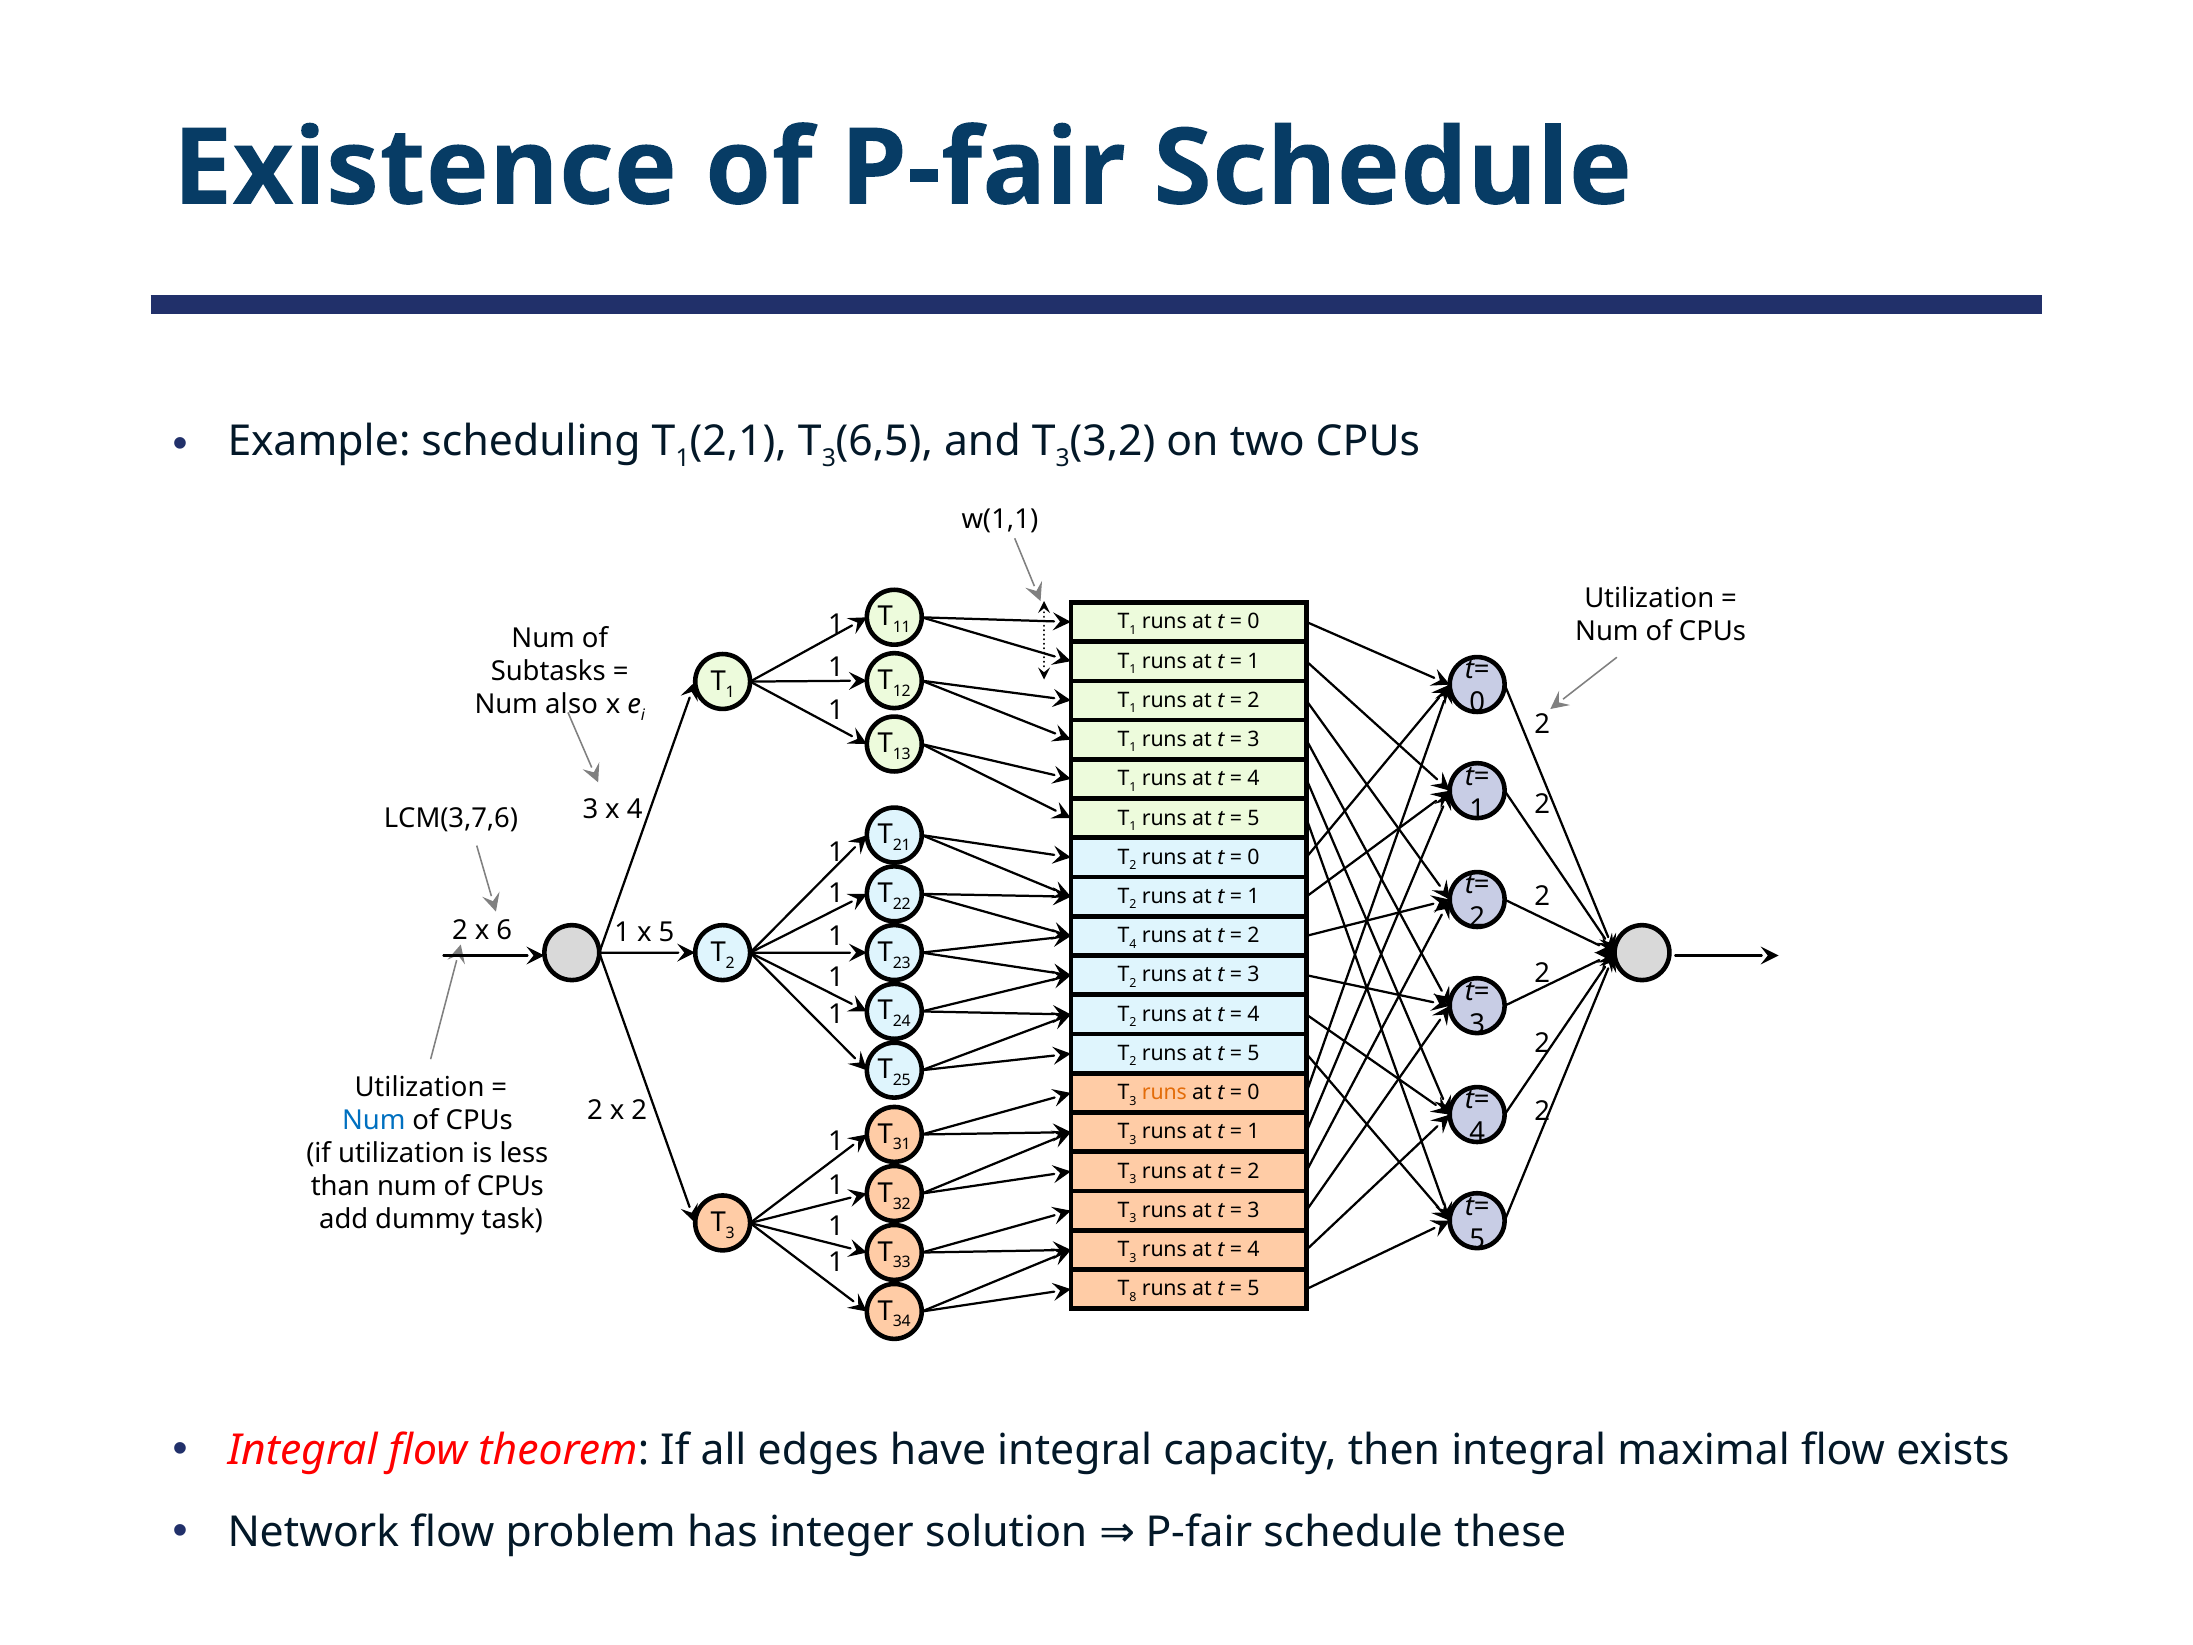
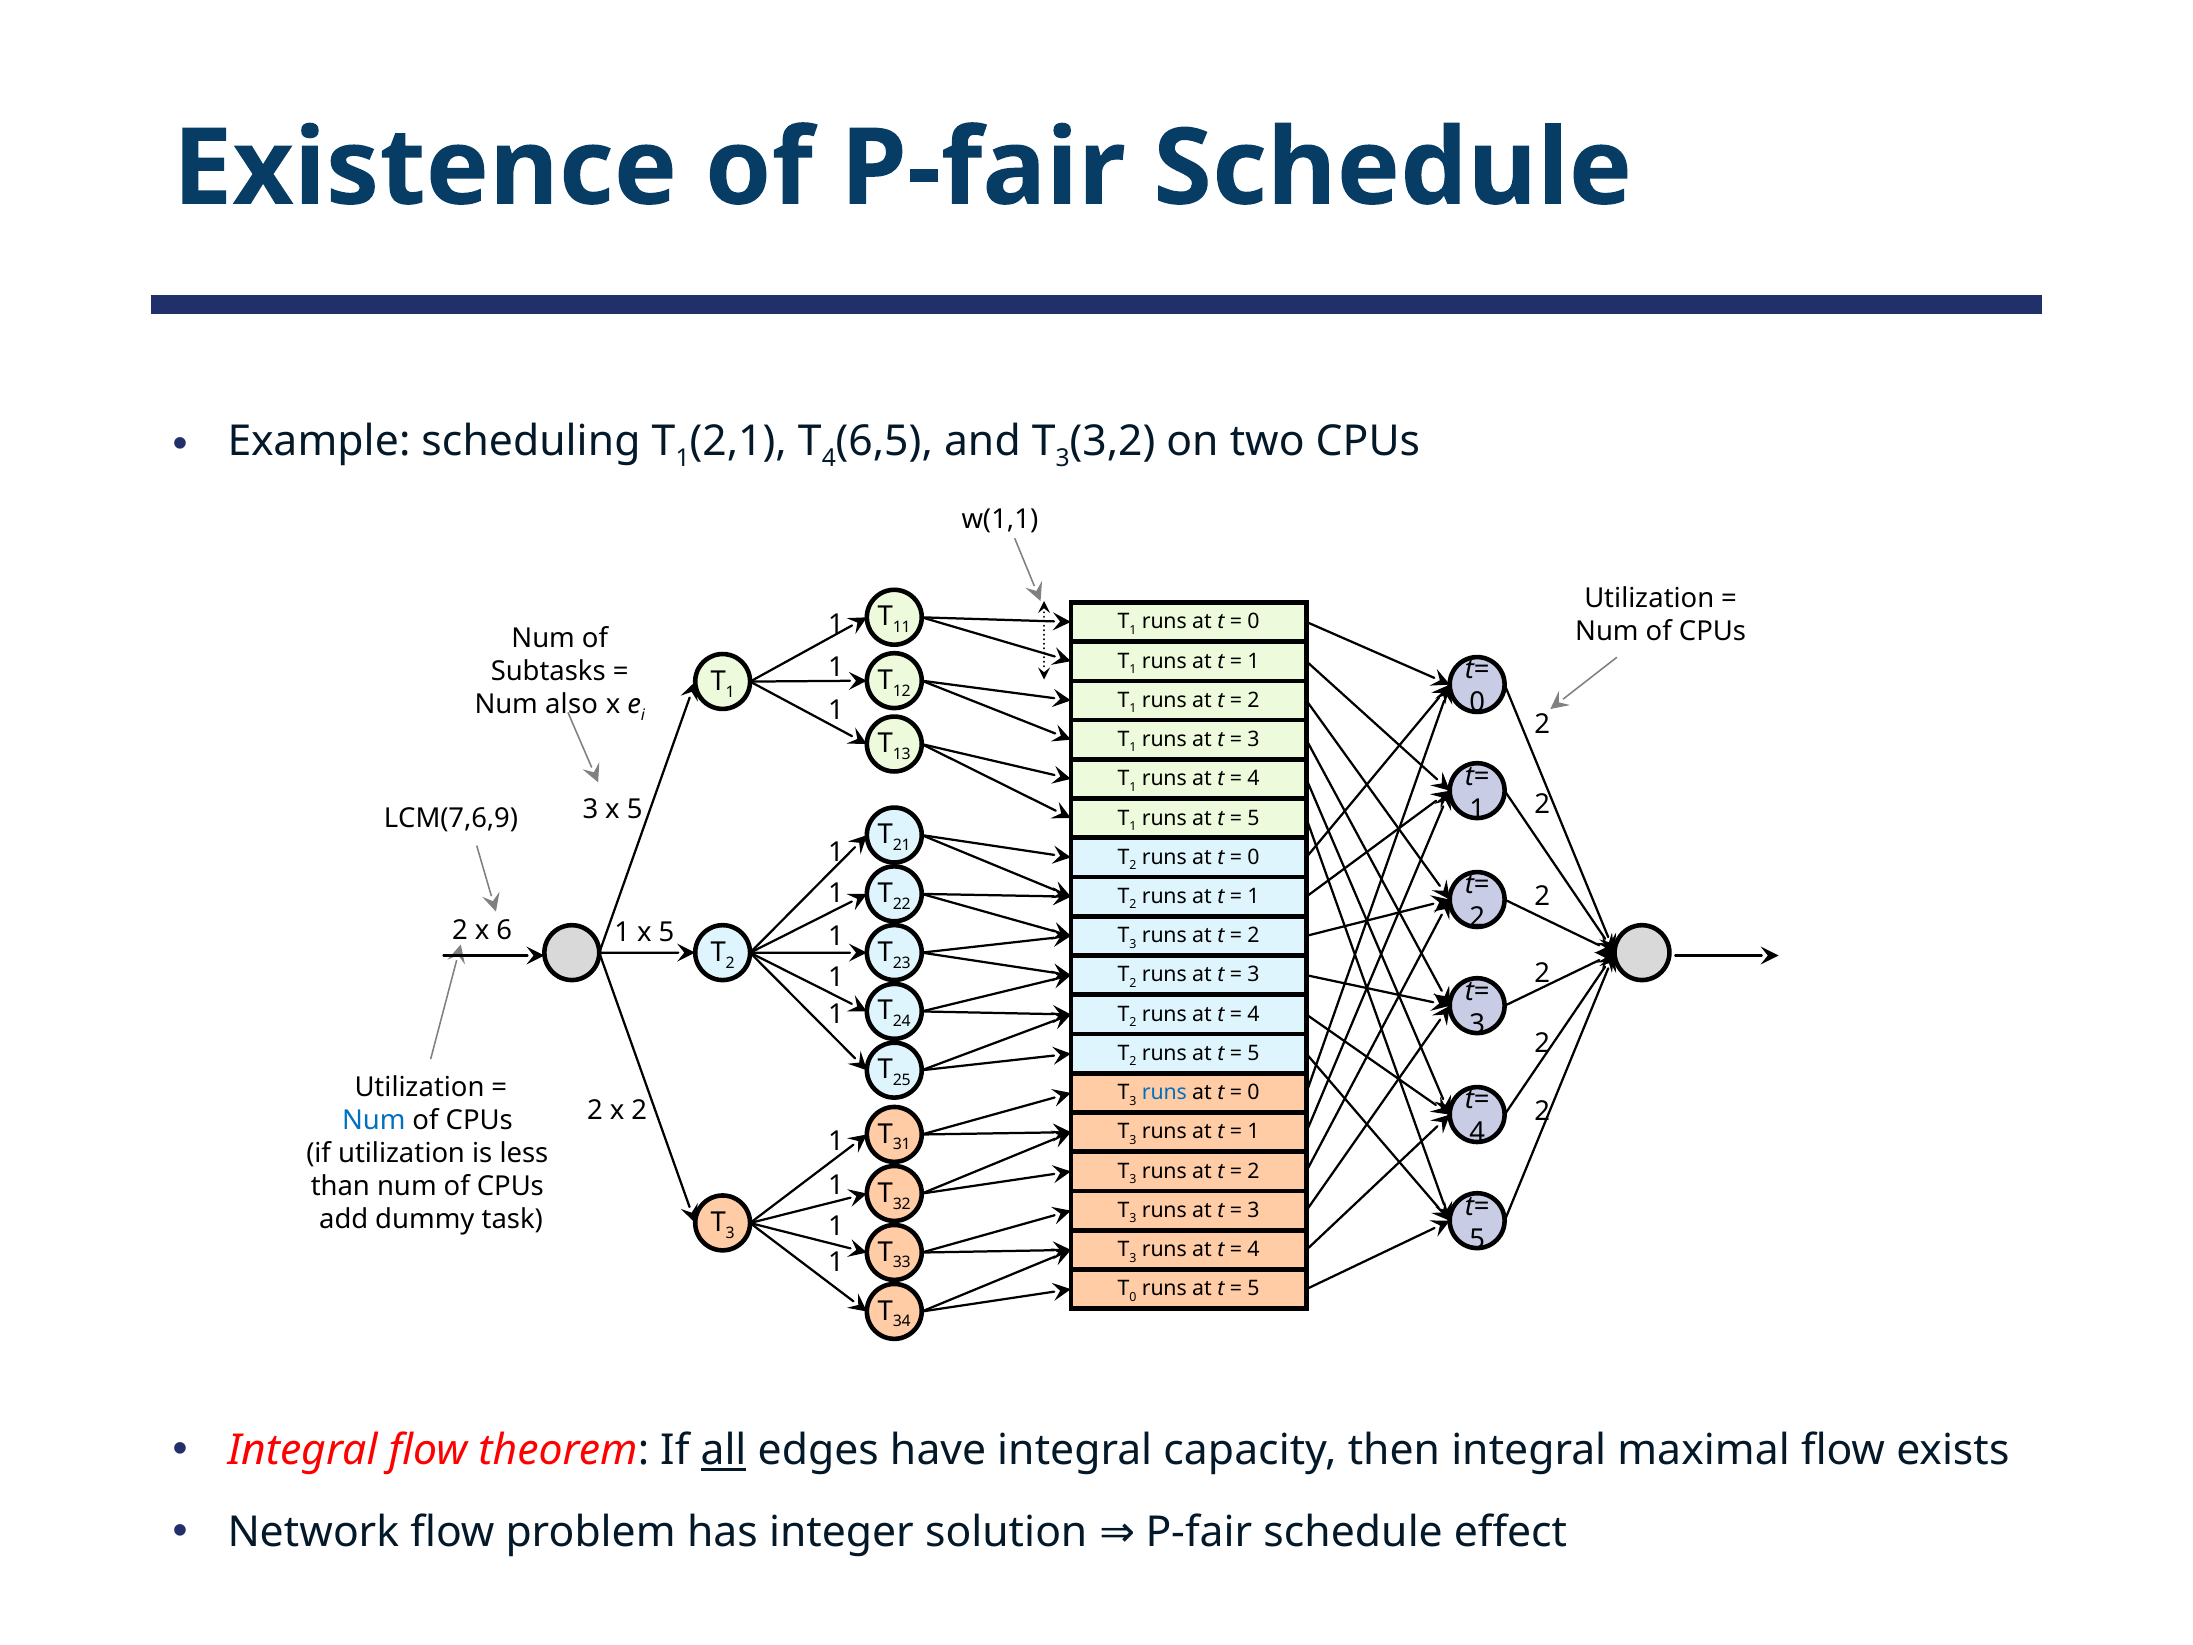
3: 3 -> 4 (829, 458)
3 x 4: 4 -> 5 (635, 809)
LCM(3,7,6: LCM(3,7,6 -> LCM(7,6,9 (451, 819)
4: 4 -> 3 (1133, 944)
runs colour: orange -> blue (1164, 1093)
T 8: 8 -> 0 (1133, 1297)
all underline: none -> present (724, 1451)
these: these -> effect (1510, 1532)
